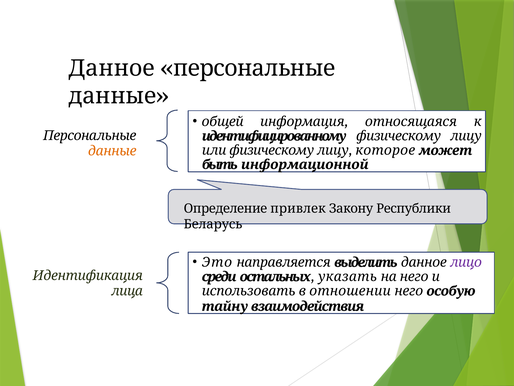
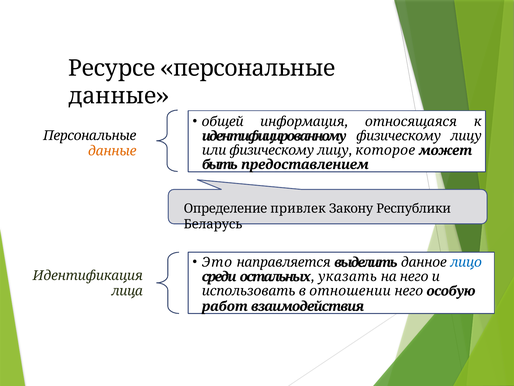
Данное: Данное -> Ресурсе (112, 68)
информационной: информационной -> предоставлением (305, 164)
лицо colour: purple -> blue (466, 262)
тайну: тайну -> работ (225, 306)
